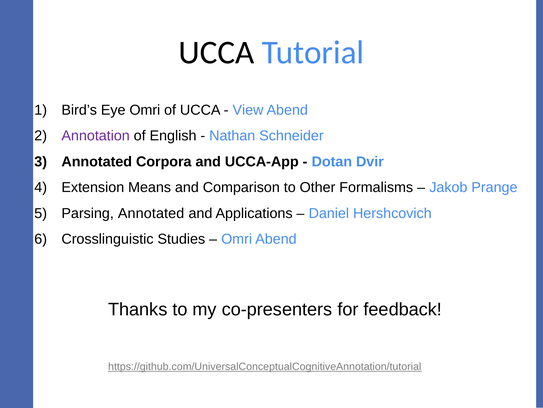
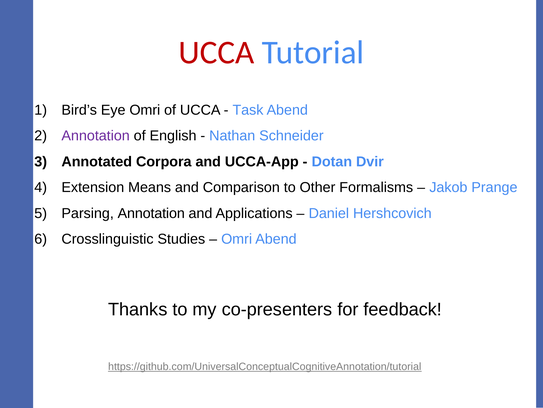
UCCA colour: black -> red (216, 53)
View: View -> Task (248, 110)
Parsing Annotated: Annotated -> Annotation (151, 213)
